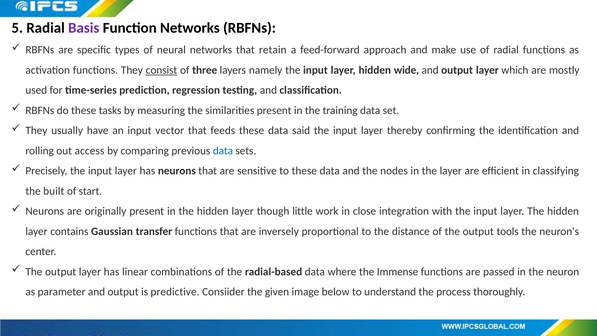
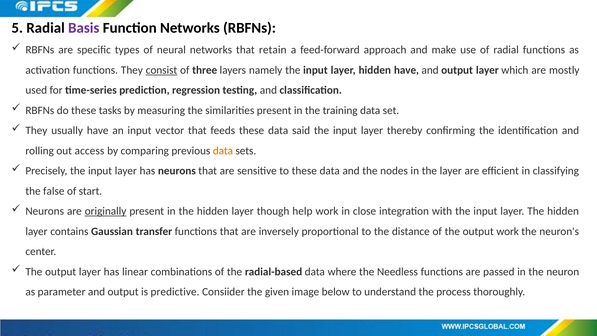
hidden wide: wide -> have (406, 70)
data colour: blue -> orange (223, 151)
built: built -> false (54, 191)
originally underline: none -> present (106, 211)
little: little -> help (302, 211)
output tools: tools -> work (508, 231)
Immense: Immense -> Needless (397, 271)
